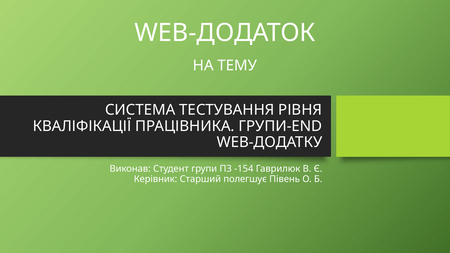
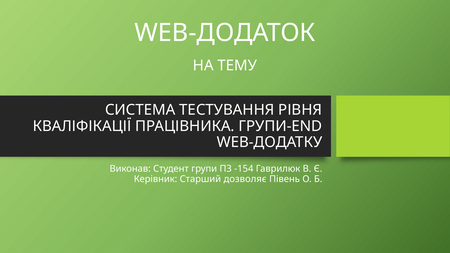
полегшує: полегшує -> дозволяє (245, 179)
